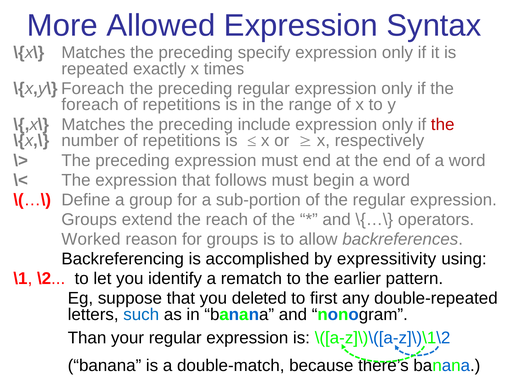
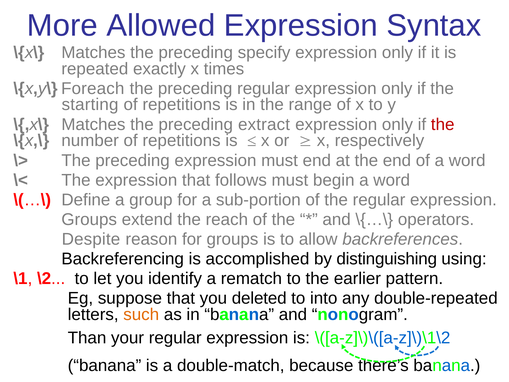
foreach: foreach -> starting (90, 105)
include: include -> extract (264, 124)
Worked: Worked -> Despite (91, 239)
expressitivity: expressitivity -> distinguishing (387, 259)
first: first -> into (324, 298)
such colour: blue -> orange (141, 314)
